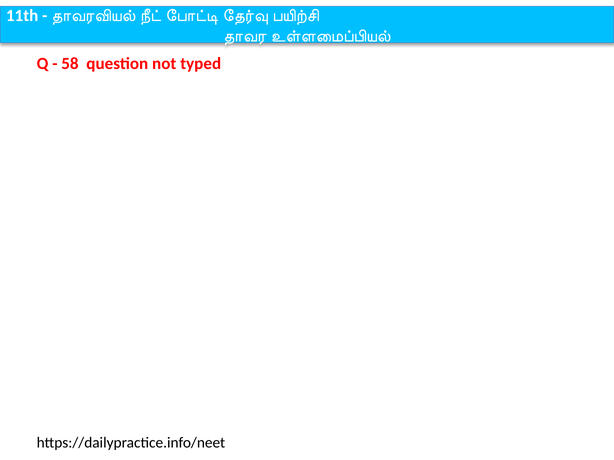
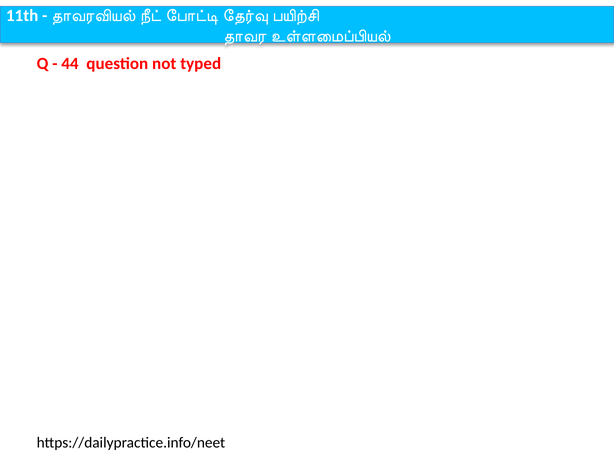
58: 58 -> 44 (70, 64)
